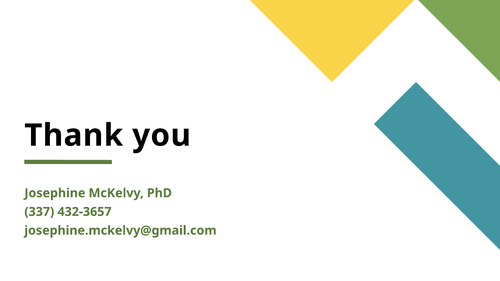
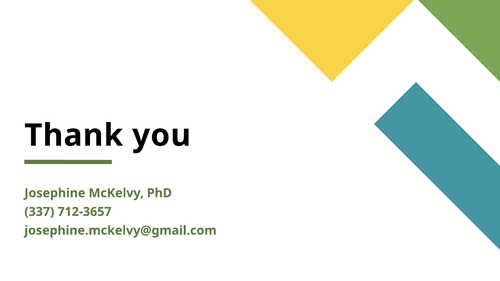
432-3657: 432-3657 -> 712-3657 (84, 212)
